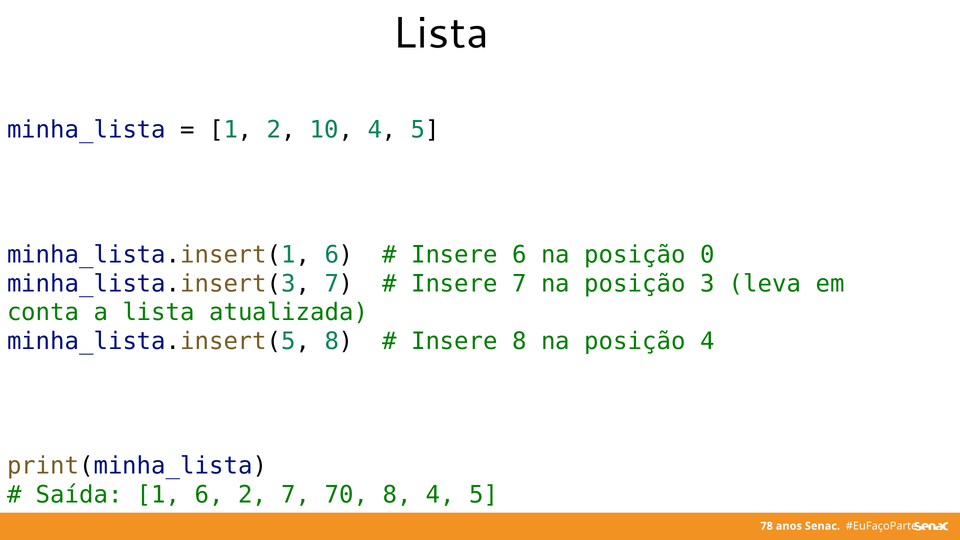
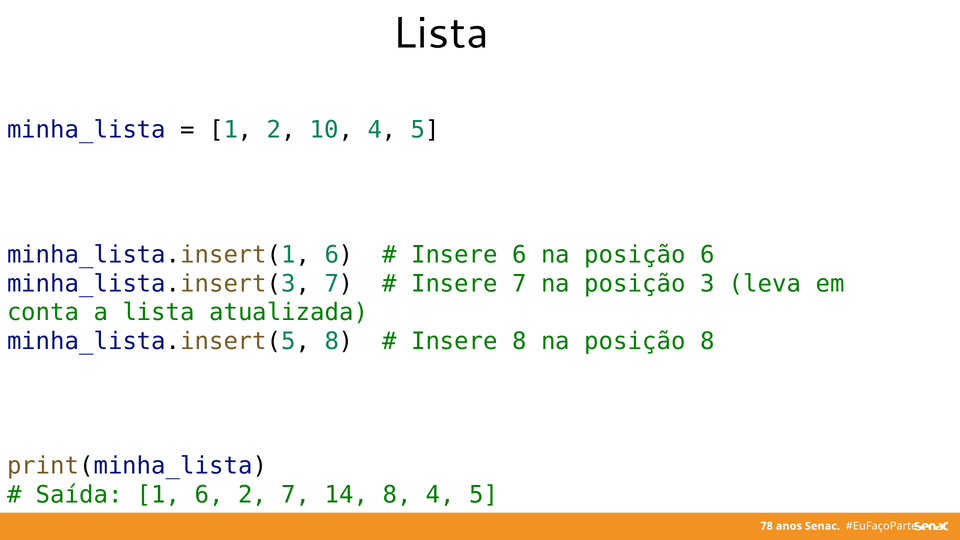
posição 0: 0 -> 6 (707, 255)
posição 4: 4 -> 8 (707, 341)
70: 70 -> 14 (346, 495)
